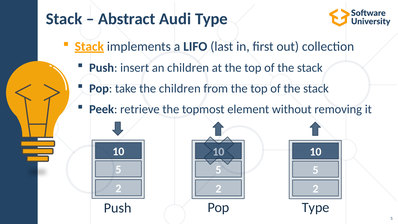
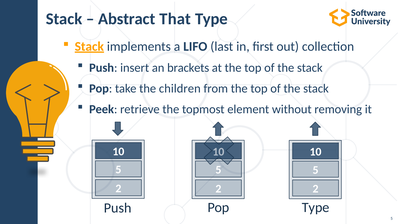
Audi: Audi -> That (175, 19)
an children: children -> brackets (188, 68)
